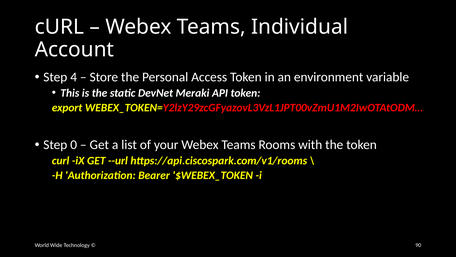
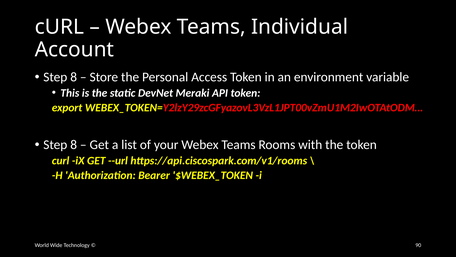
4: 4 -> 8 (74, 77)
0: 0 -> 8 (74, 145)
